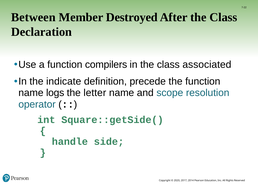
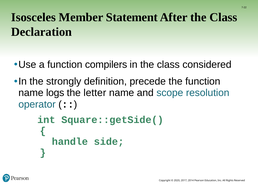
Between: Between -> Isosceles (33, 17)
Destroyed: Destroyed -> Statement (132, 17)
associated: associated -> considered (207, 64)
indicate: indicate -> strongly (64, 81)
